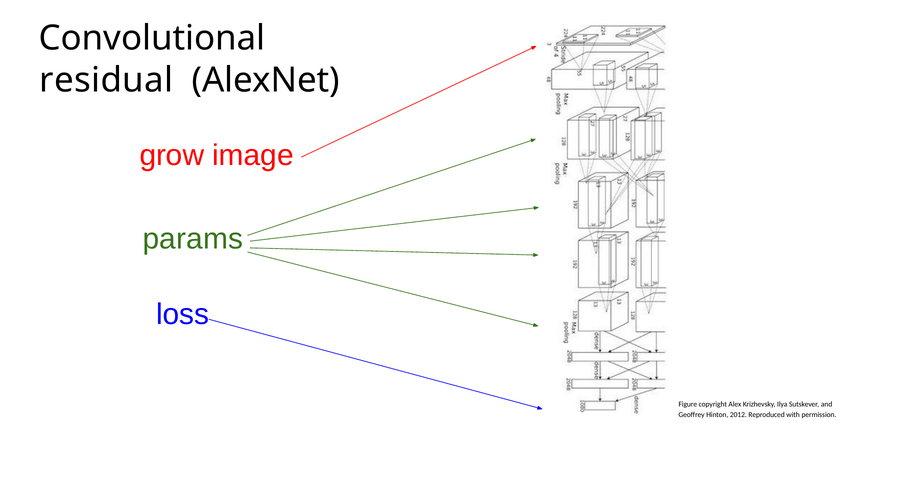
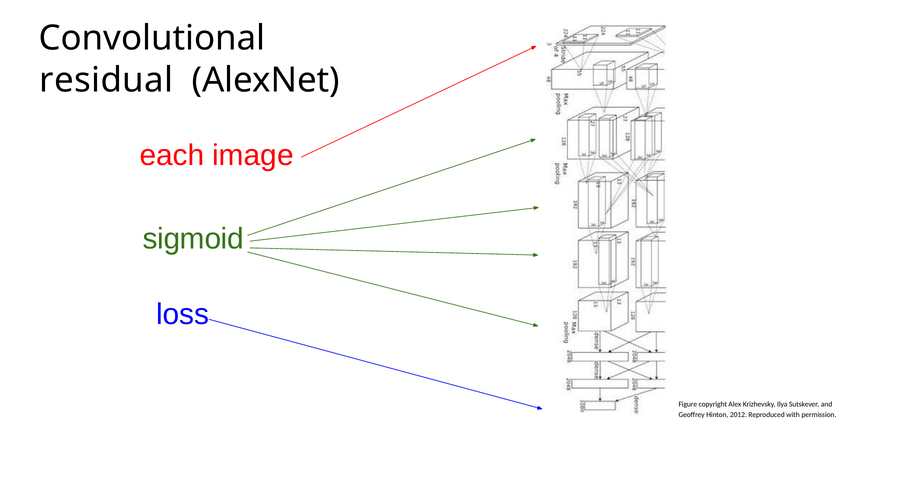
grow: grow -> each (172, 156)
params: params -> sigmoid (193, 239)
